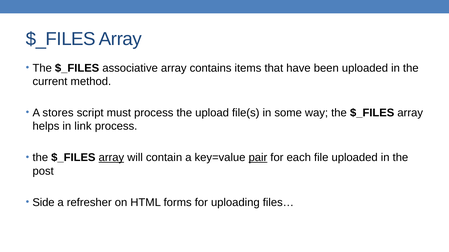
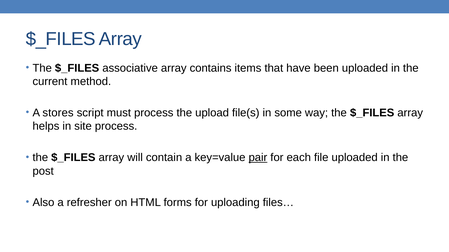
link: link -> site (83, 126)
array underline: present -> none (111, 158)
Side: Side -> Also (43, 203)
